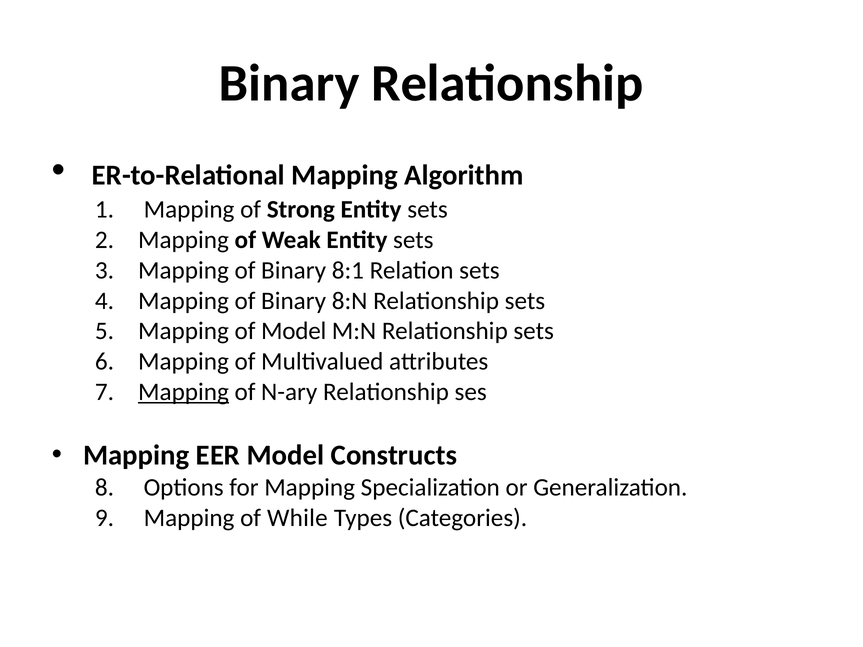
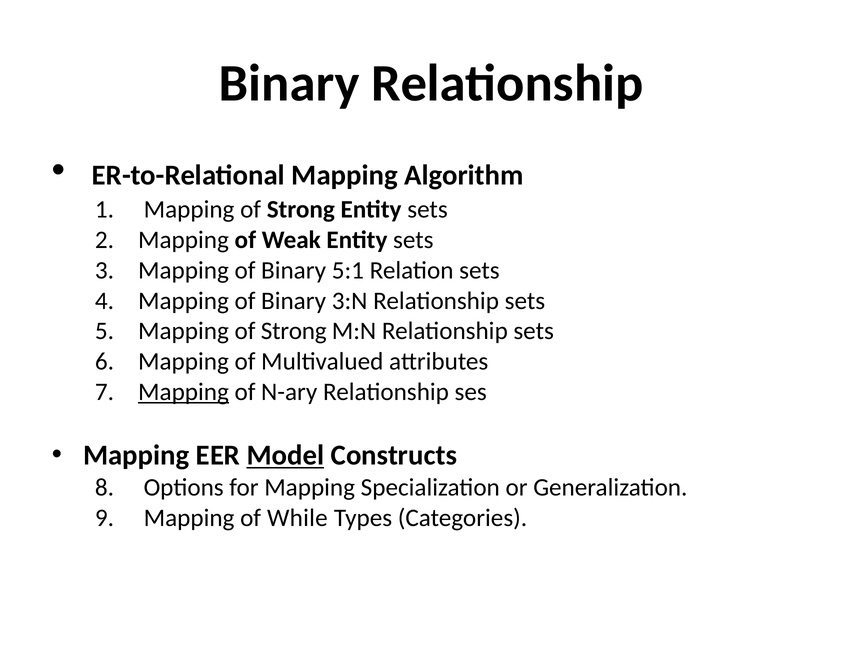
8:1: 8:1 -> 5:1 (348, 270)
8:N: 8:N -> 3:N (350, 301)
Model: Model -> Strong (294, 331)
Model underline: none -> present (285, 456)
